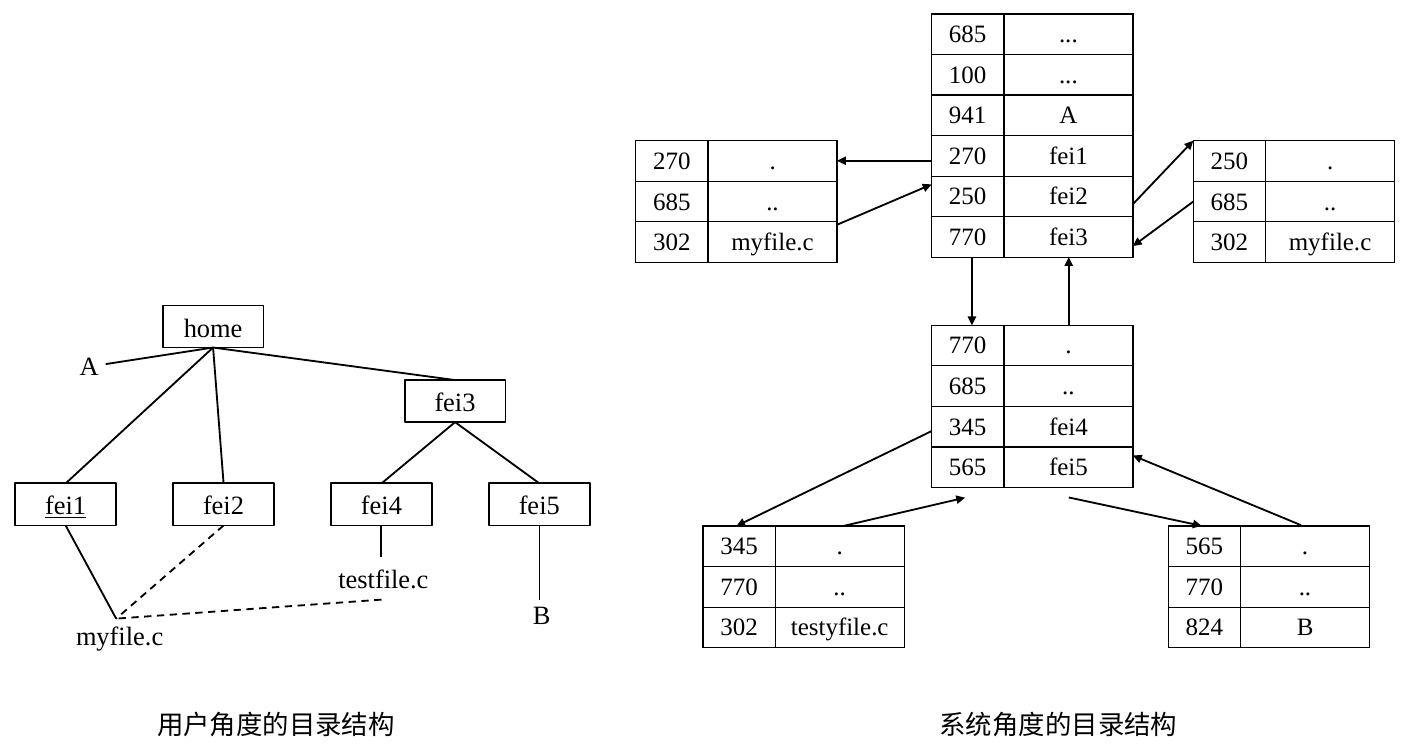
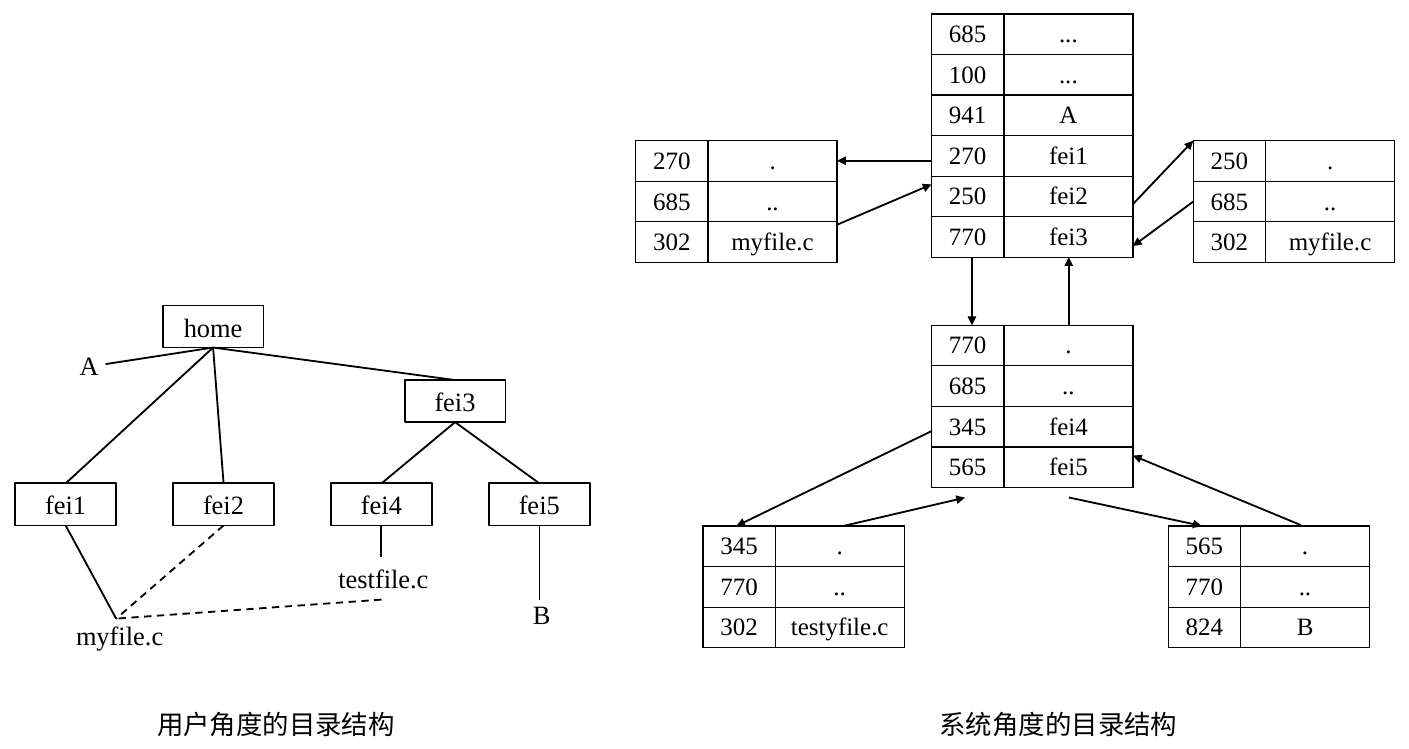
fei1 underline: present -> none (66, 506)
